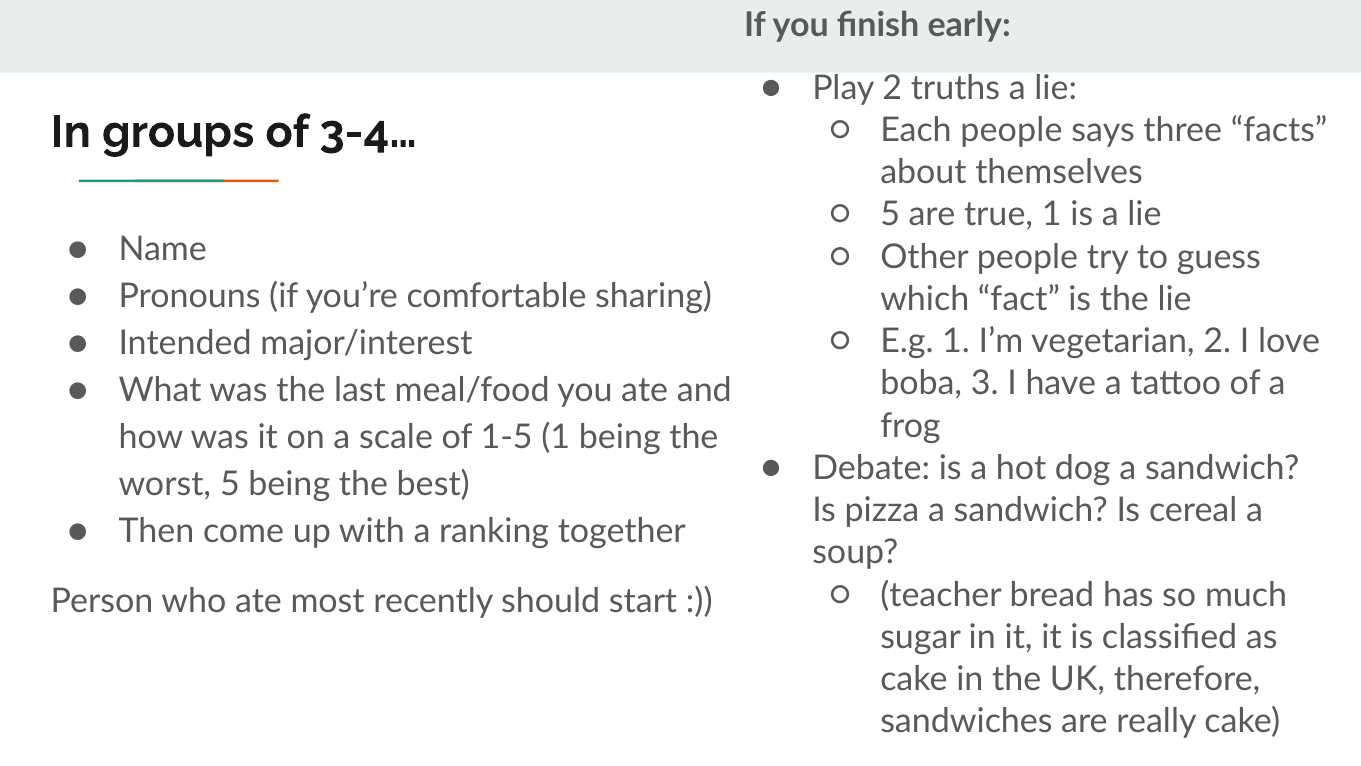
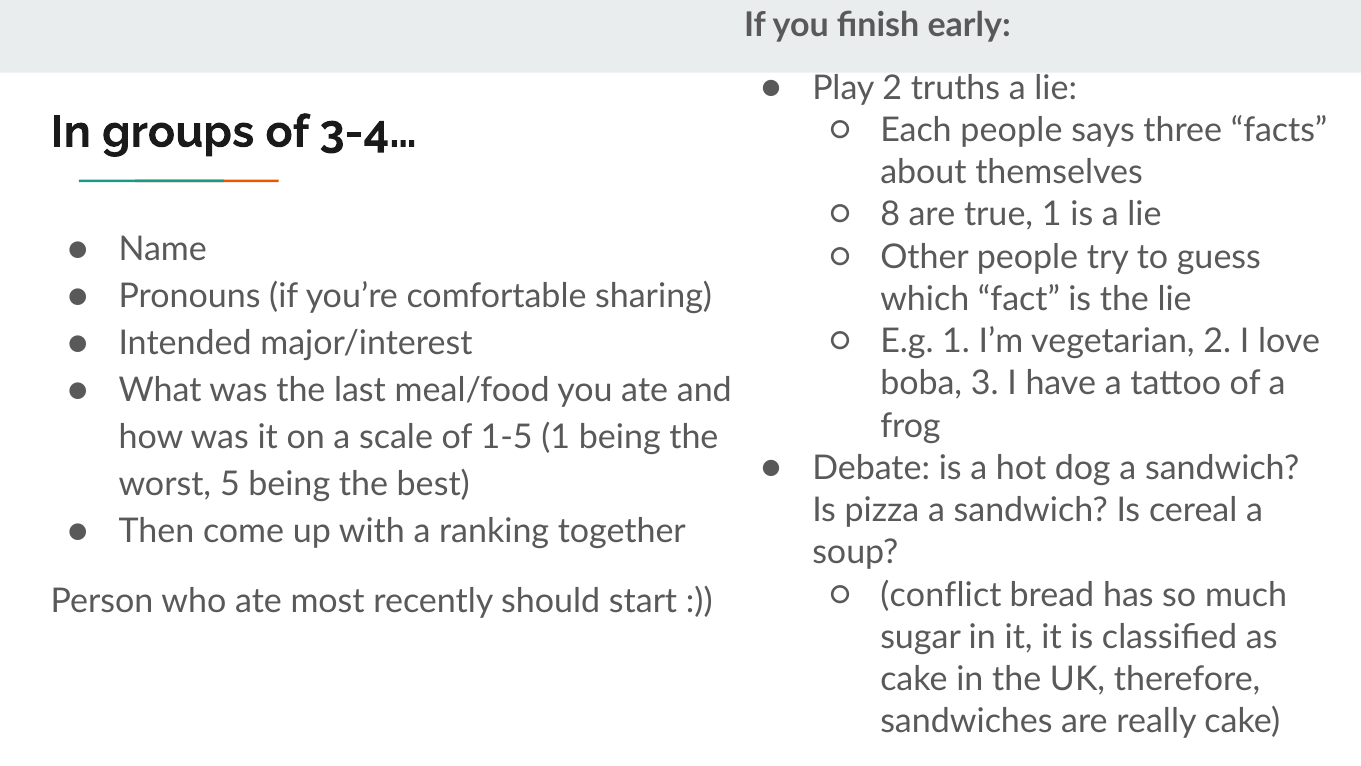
5: 5 -> 8 (890, 214)
teacher: teacher -> conflict (941, 594)
